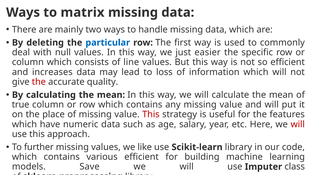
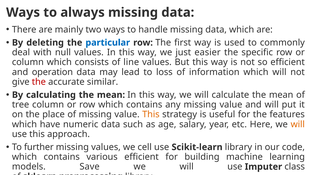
matrix: matrix -> always (83, 12)
increases: increases -> operation (52, 72)
quality: quality -> similar (103, 82)
true: true -> tree (21, 105)
This colour: red -> orange (151, 114)
will colour: red -> orange (298, 124)
like: like -> cell (145, 147)
